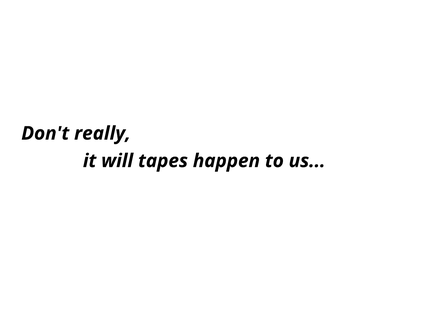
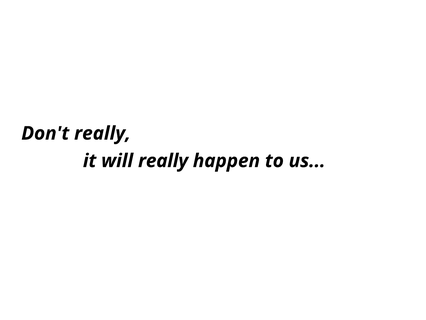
will tapes: tapes -> really (163, 161)
